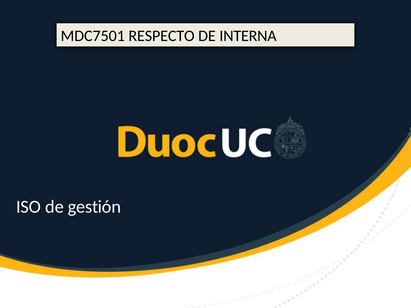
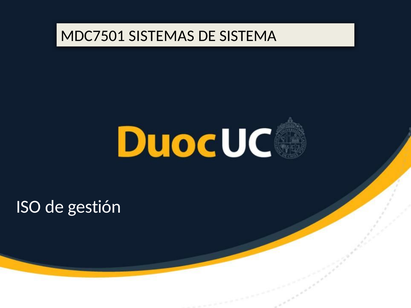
RESPECTO: RESPECTO -> SISTEMAS (161, 36)
INTERNA: INTERNA -> SISTEMA (248, 36)
